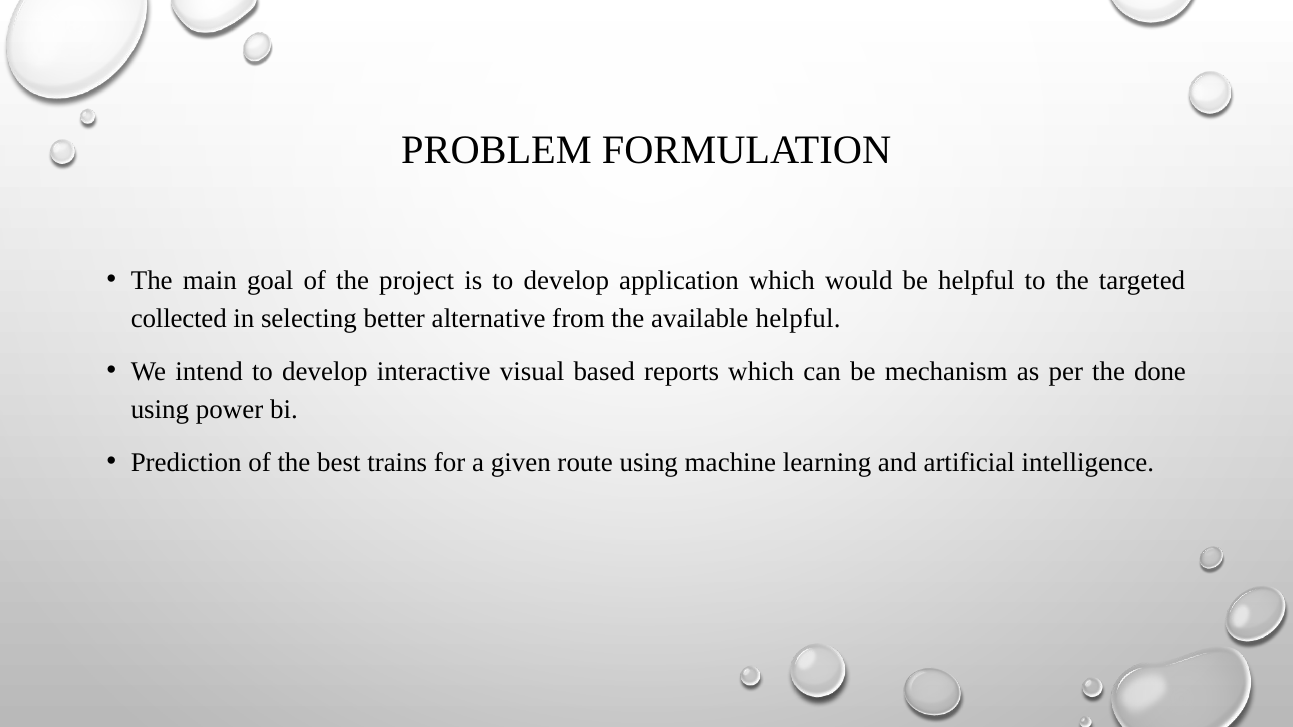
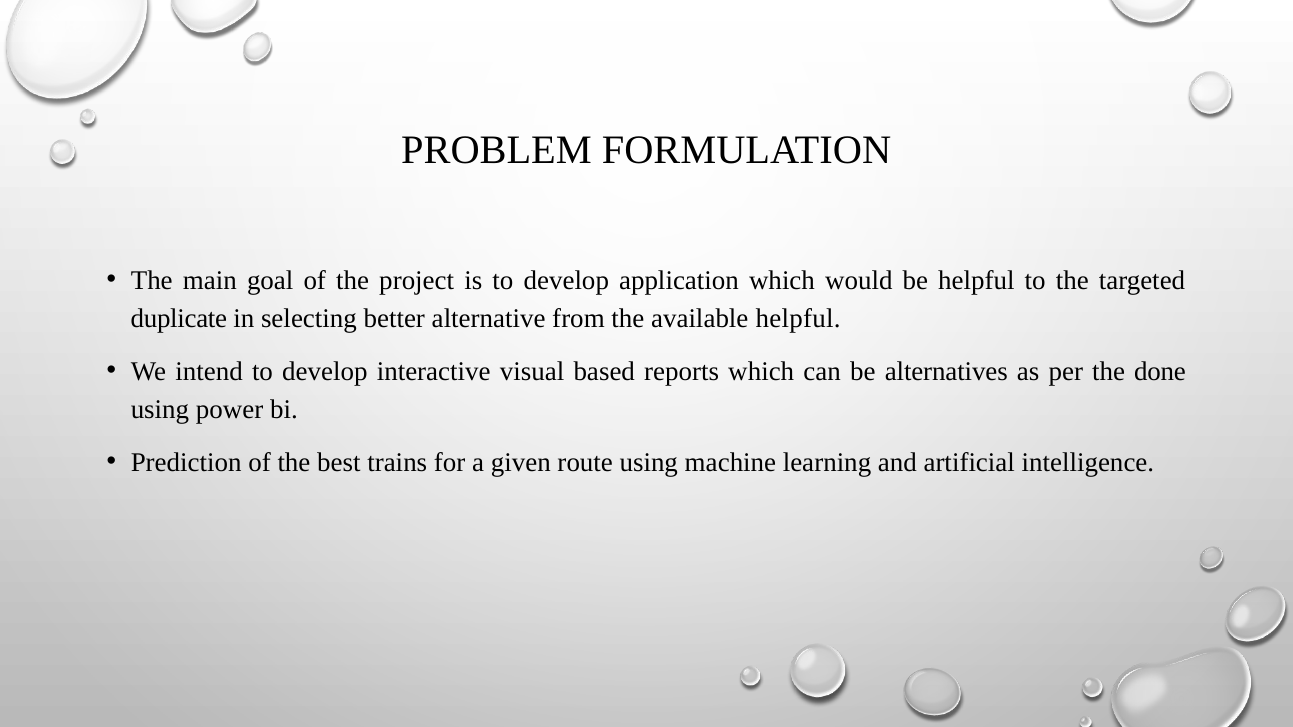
collected: collected -> duplicate (179, 319)
mechanism: mechanism -> alternatives (946, 371)
